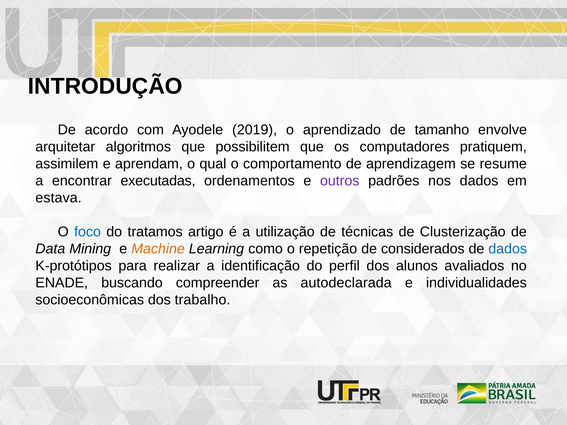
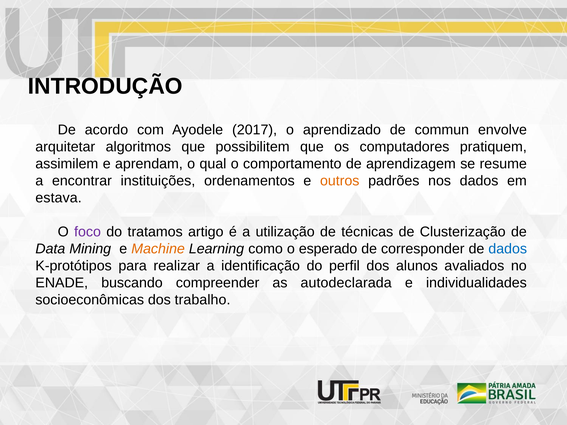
2019: 2019 -> 2017 (255, 130)
tamanho: tamanho -> commun (442, 130)
executadas: executadas -> instituições (158, 181)
outros colour: purple -> orange (340, 181)
foco colour: blue -> purple (88, 232)
repetição: repetição -> esperado (328, 249)
considerados: considerados -> corresponder (423, 249)
